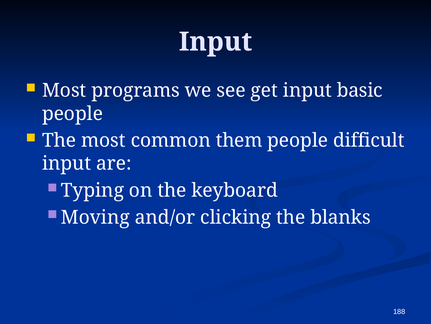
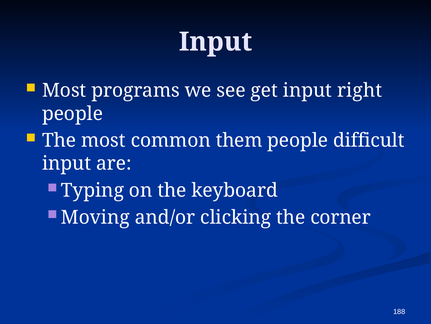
basic: basic -> right (360, 90)
blanks: blanks -> corner (341, 217)
